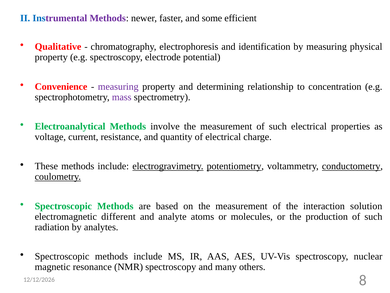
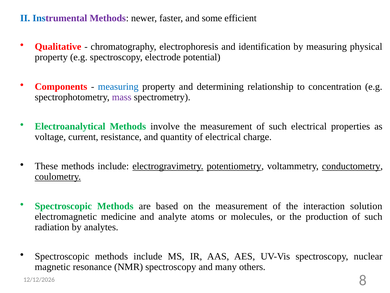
Convenience: Convenience -> Components (61, 86)
measuring colour: purple -> blue (118, 86)
different: different -> medicine (119, 216)
